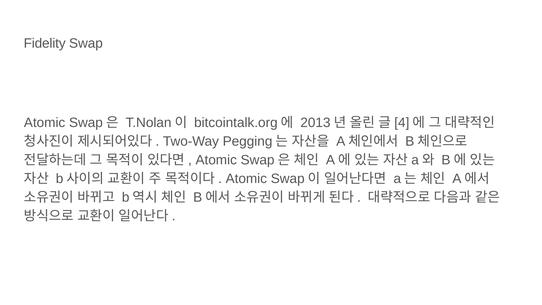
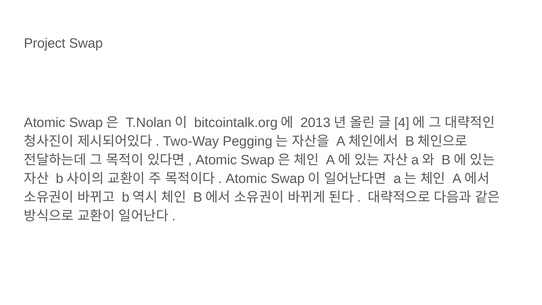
Fidelity: Fidelity -> Project (45, 43)
